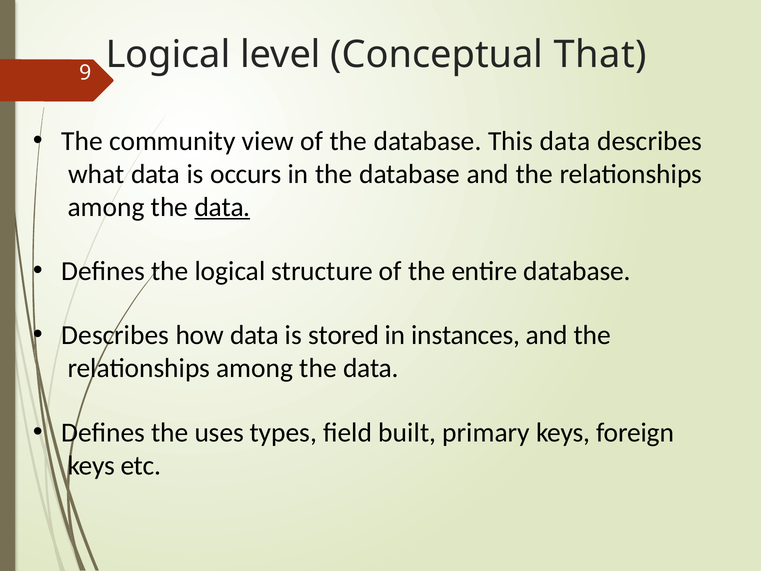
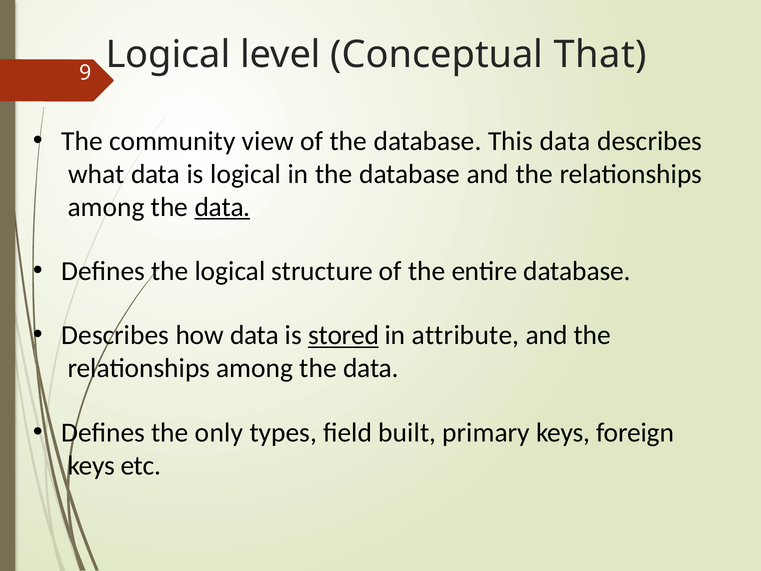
is occurs: occurs -> logical (246, 174)
stored underline: none -> present (344, 335)
instances: instances -> attribute (465, 335)
uses: uses -> only (219, 432)
